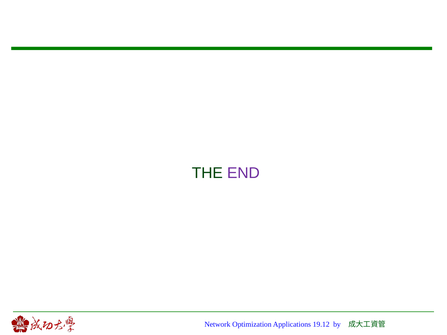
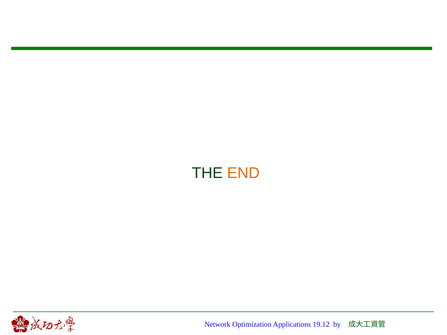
END colour: purple -> orange (243, 173)
